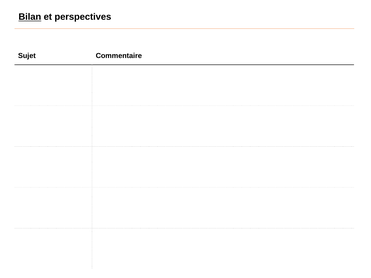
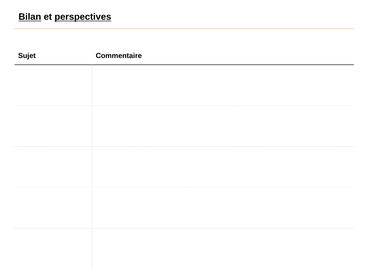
perspectives underline: none -> present (83, 17)
